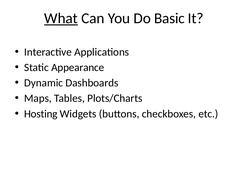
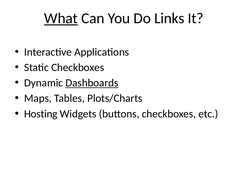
Basic: Basic -> Links (169, 18)
Static Appearance: Appearance -> Checkboxes (78, 67)
Dashboards underline: none -> present (92, 83)
